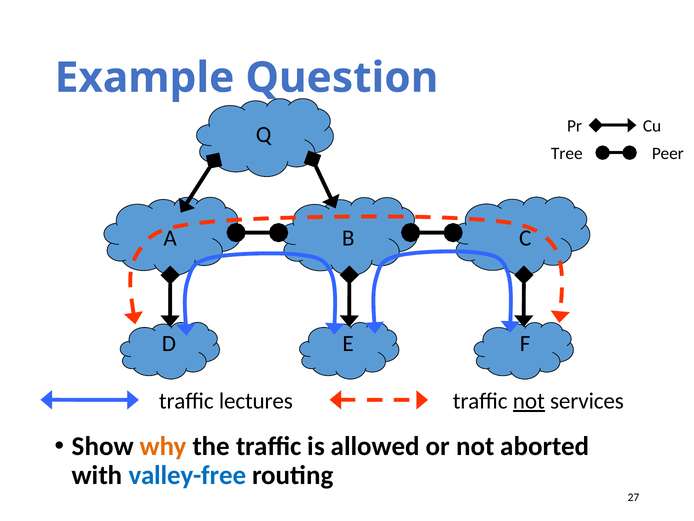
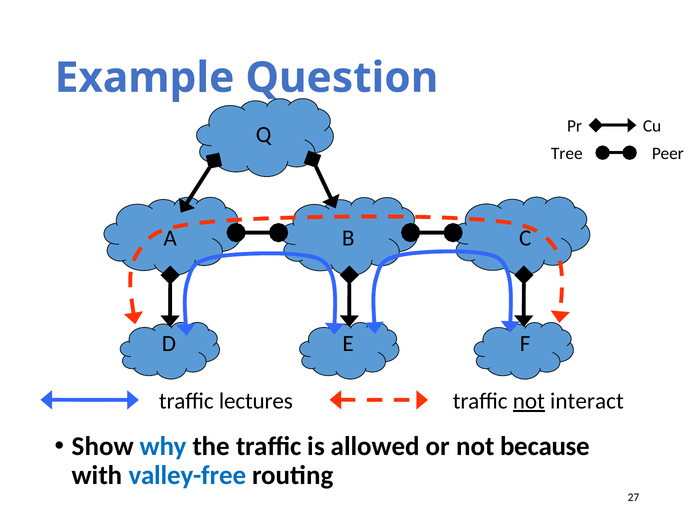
services: services -> interact (587, 401)
why colour: orange -> blue (163, 446)
aborted: aborted -> because (545, 446)
